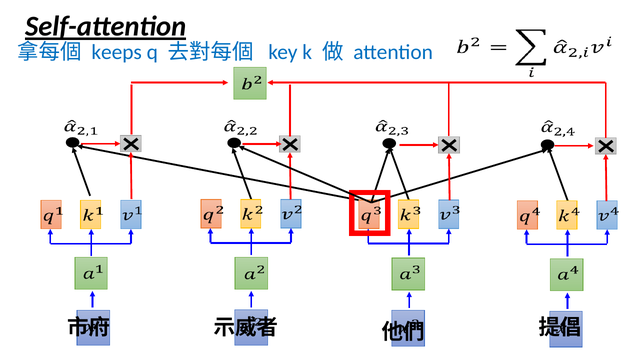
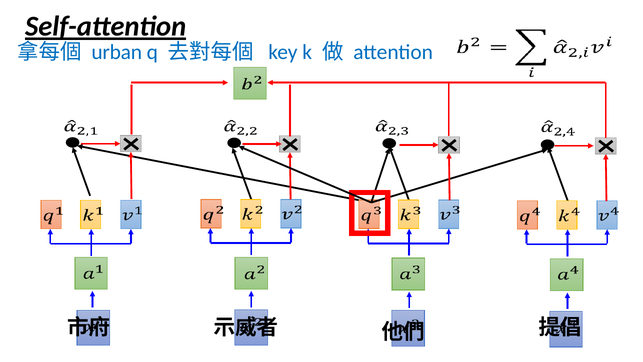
keeps: keeps -> urban (117, 52)
